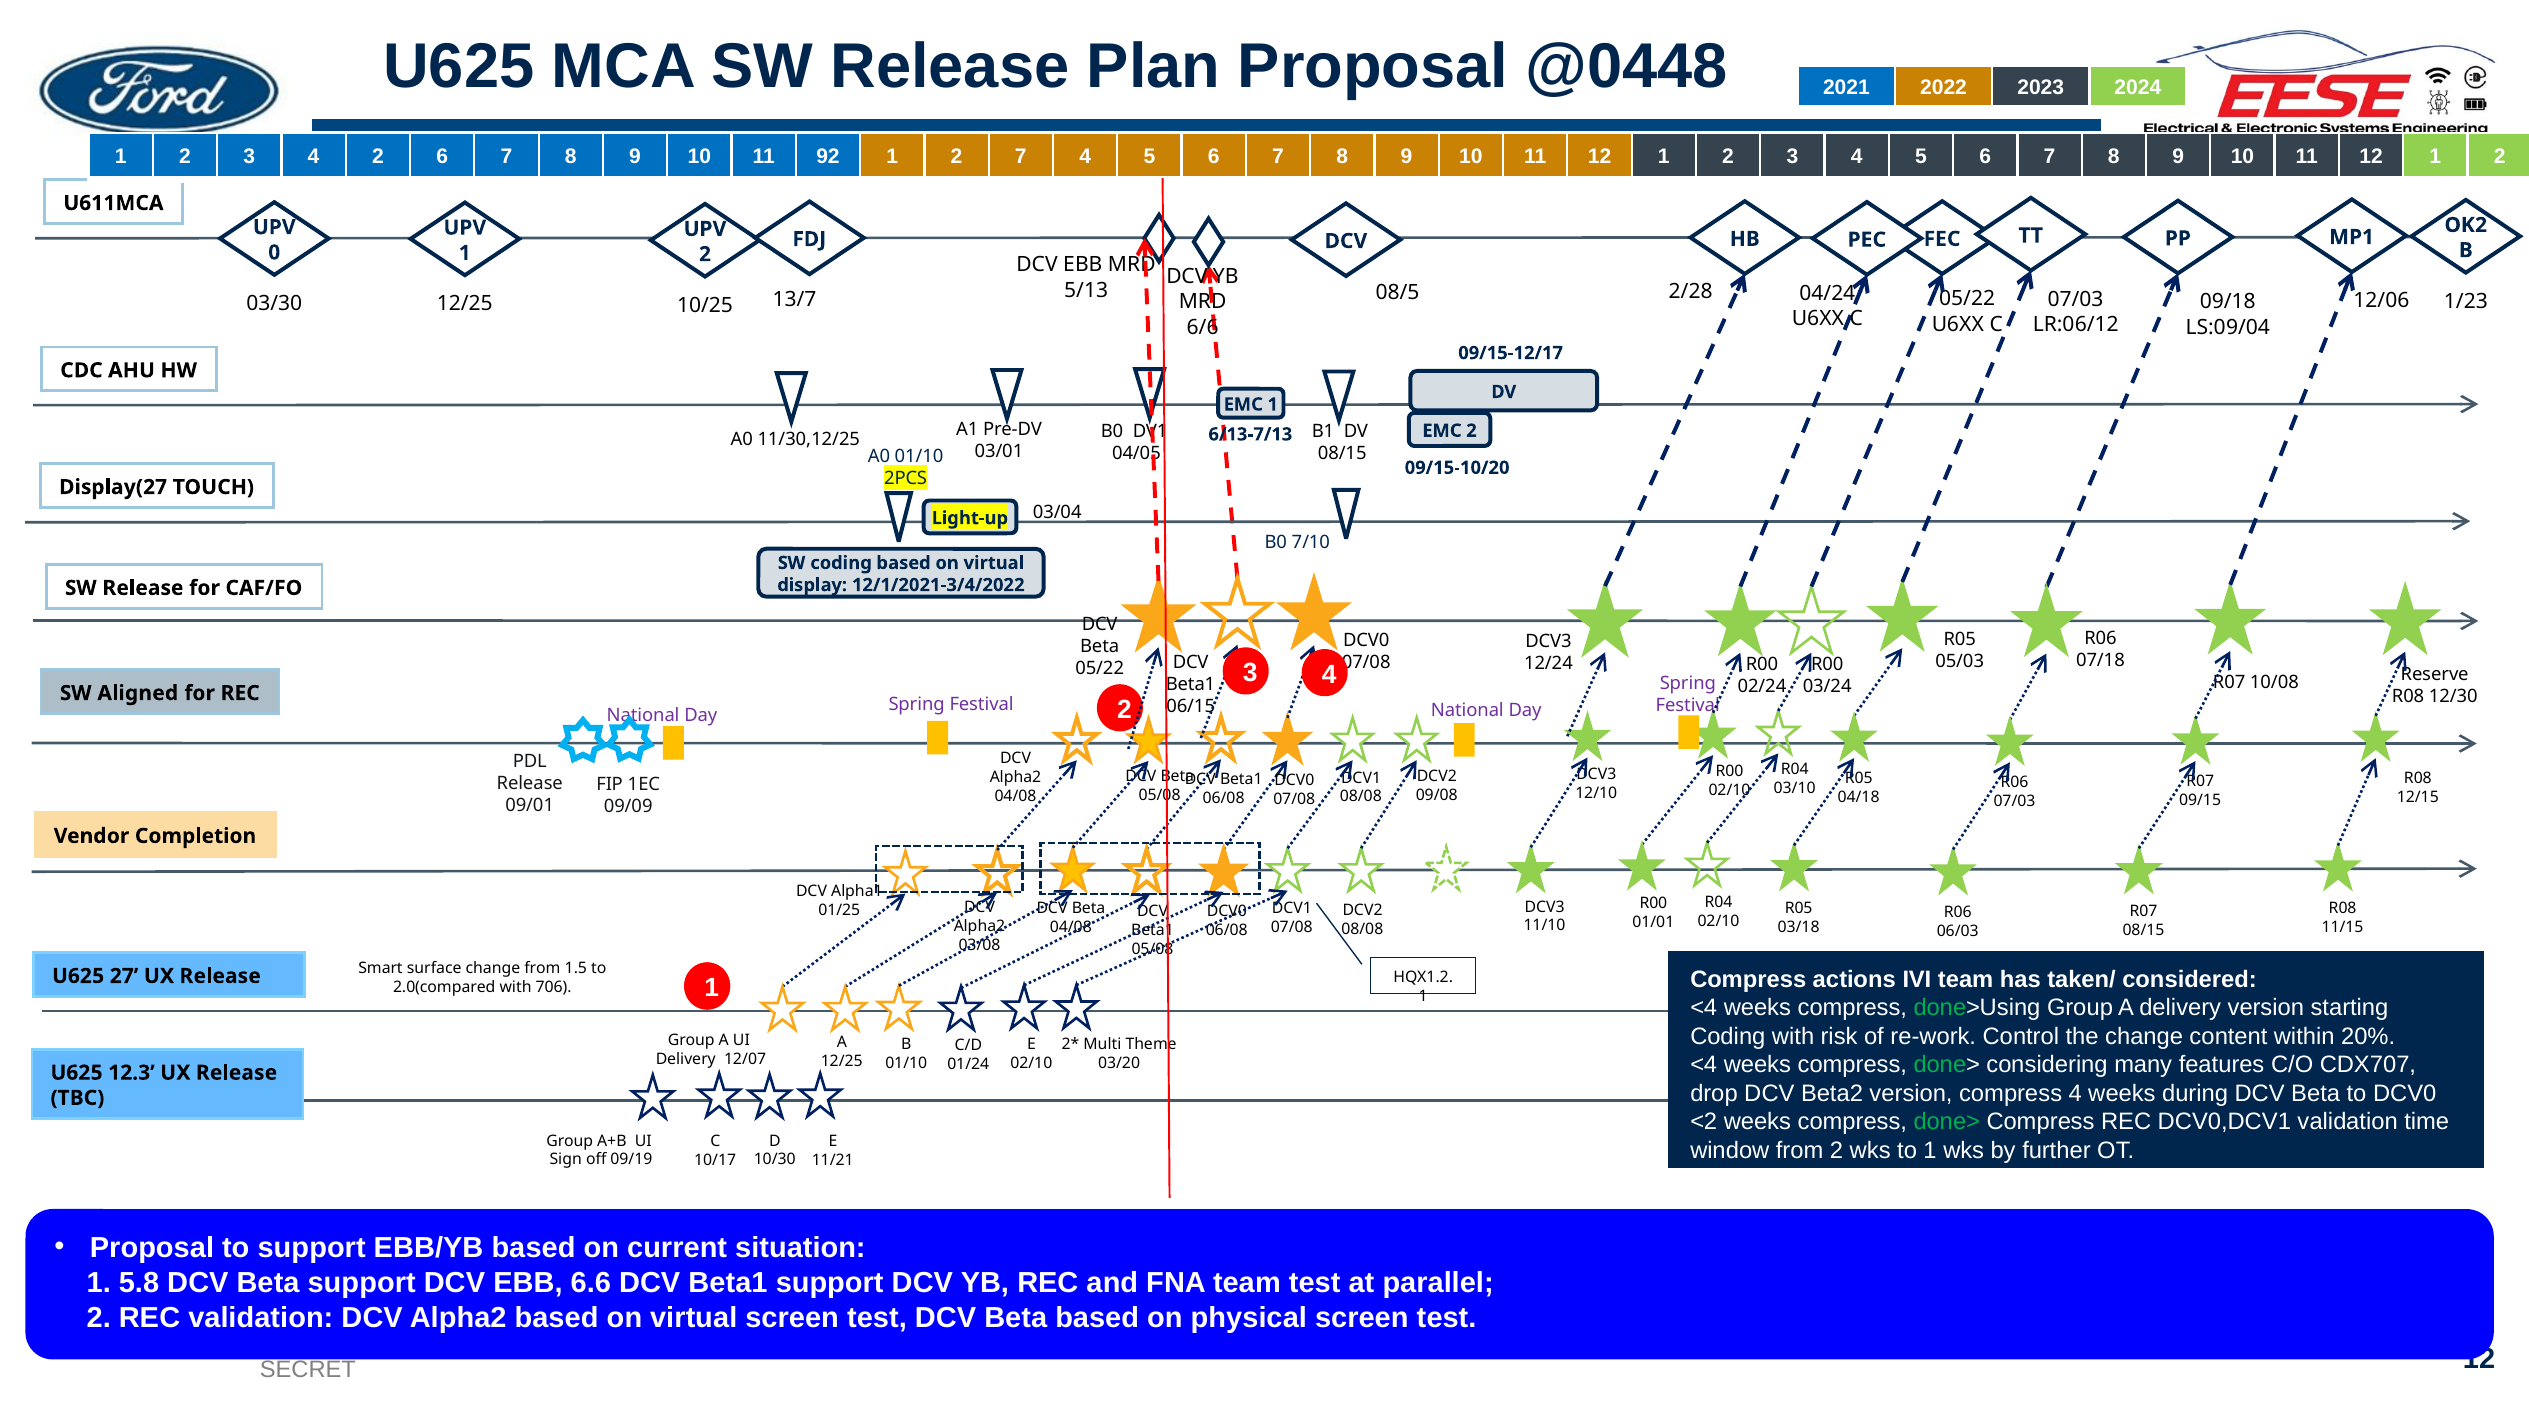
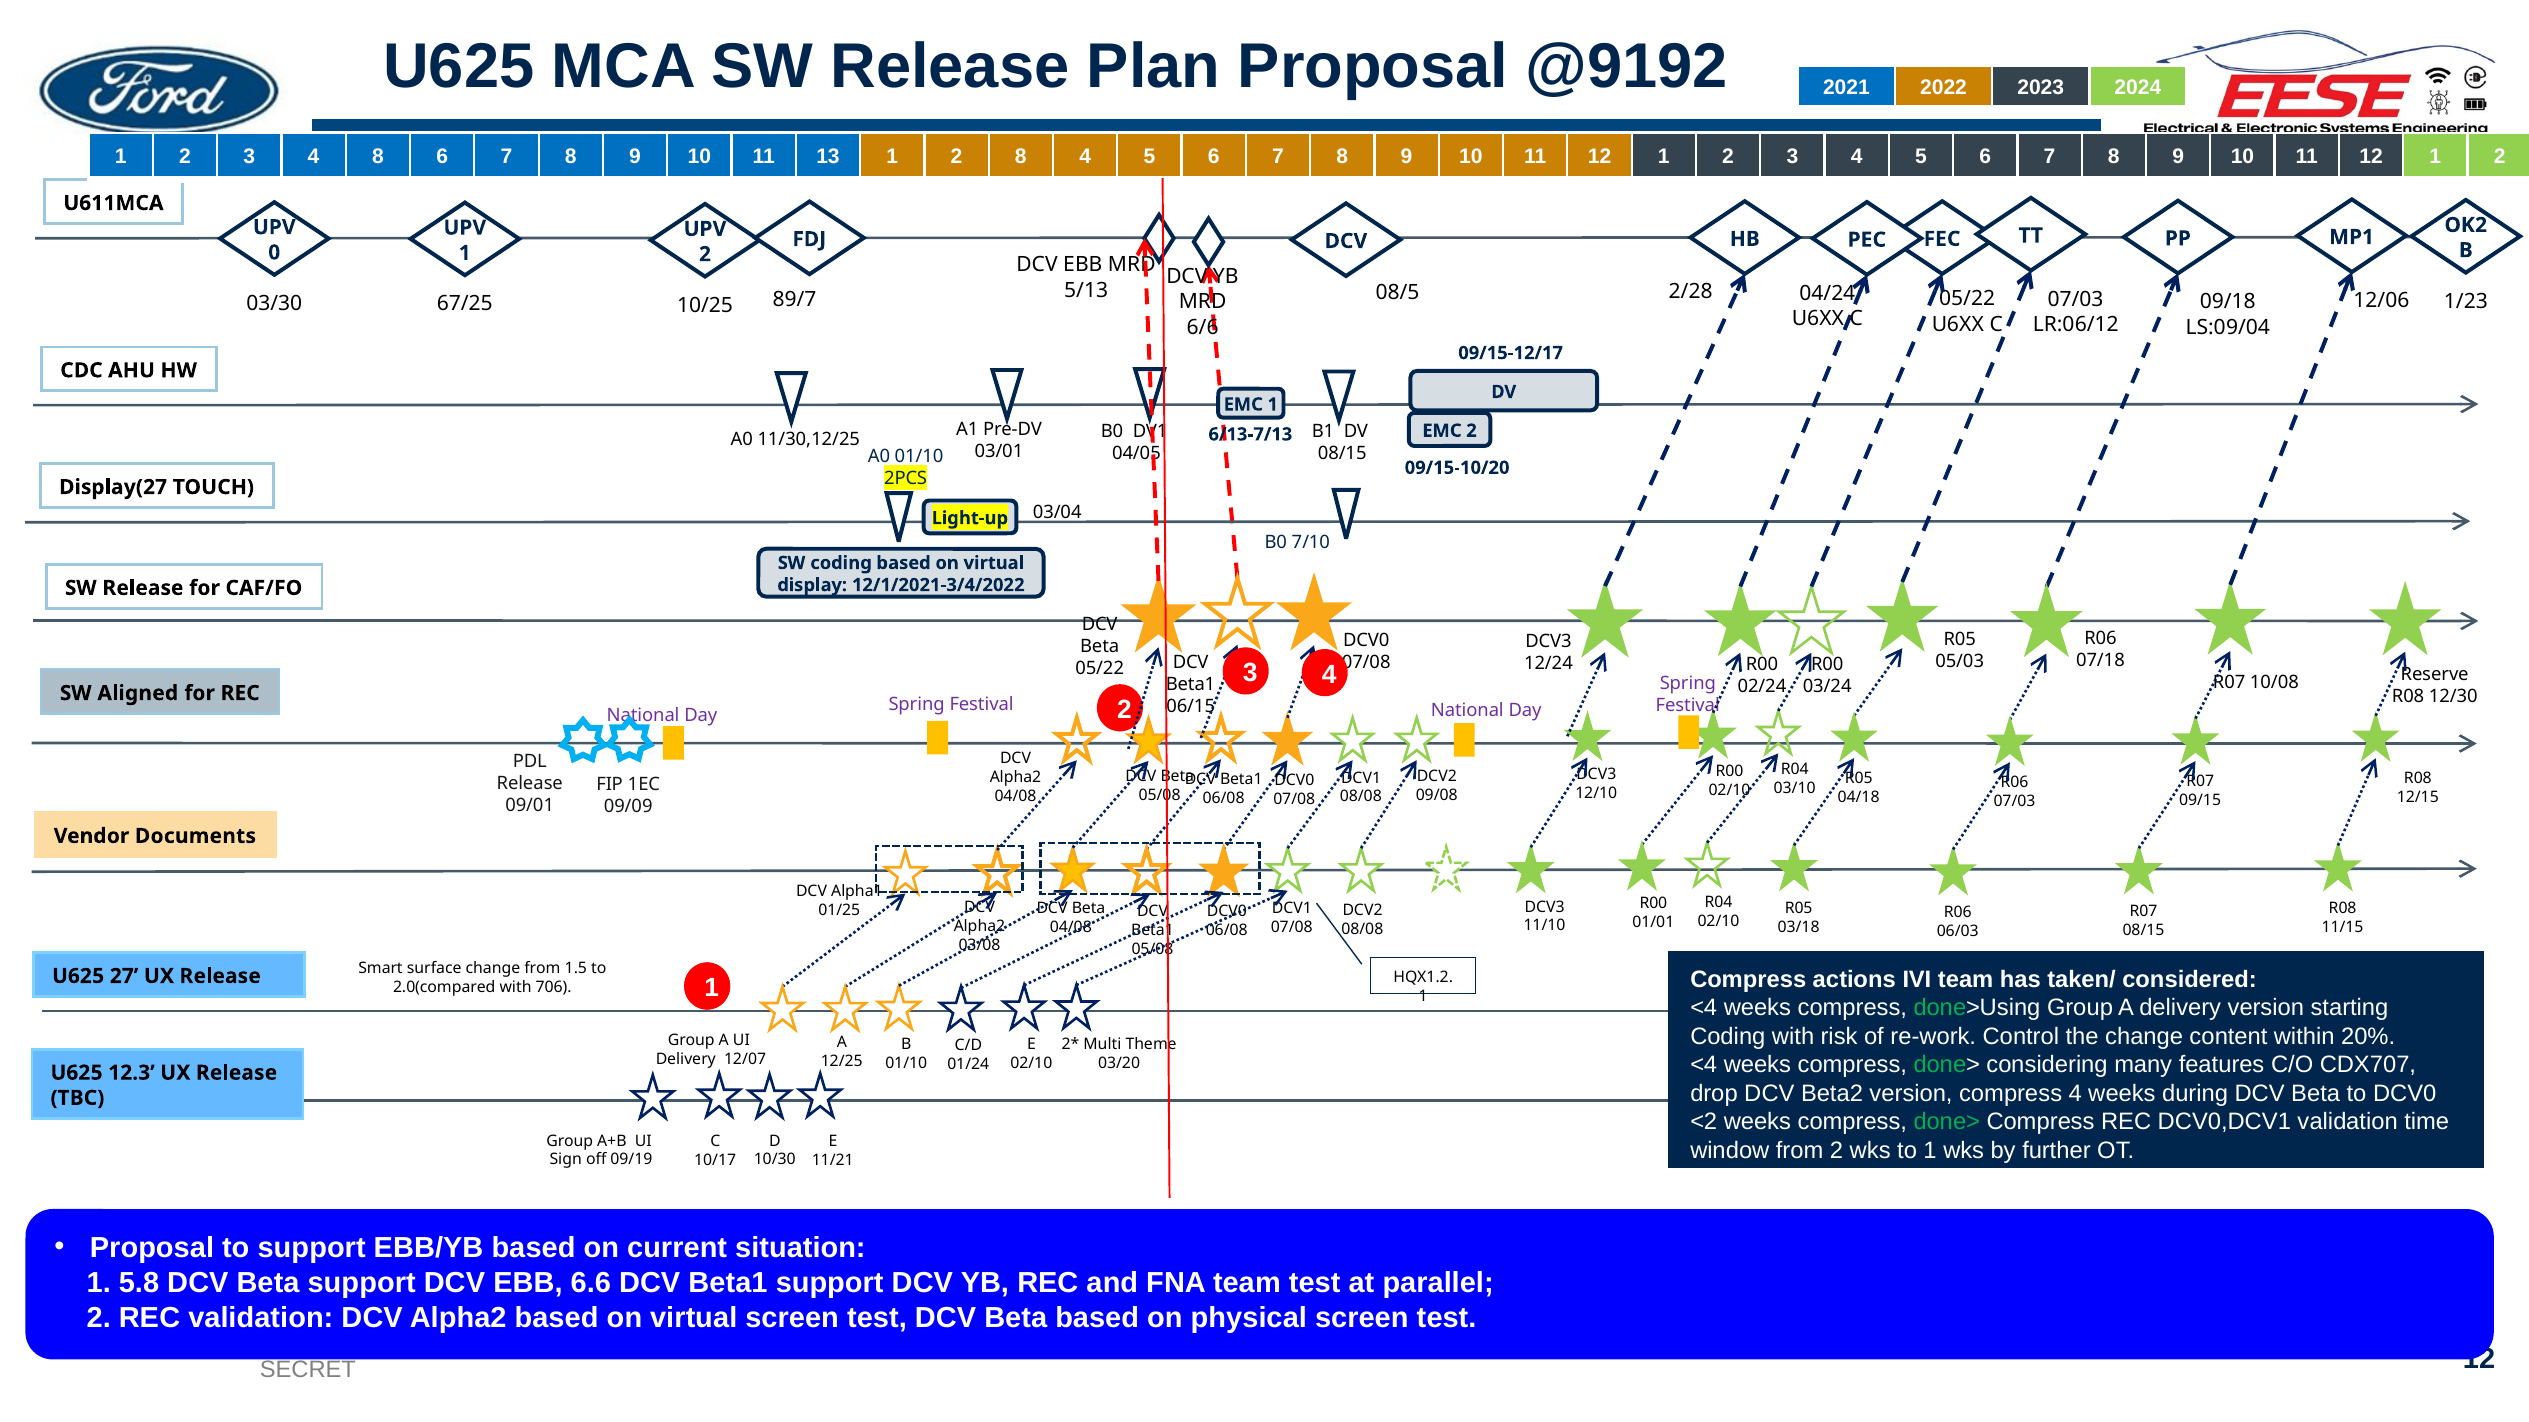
@0448: @0448 -> @9192 (1627, 66)
4 2: 2 -> 8 (378, 157)
92: 92 -> 13 (828, 157)
2 7: 7 -> 8 (1021, 157)
13/7: 13/7 -> 89/7 (795, 300)
12/25: 12/25 -> 67/25 (465, 304)
Completion: Completion -> Documents (195, 836)
